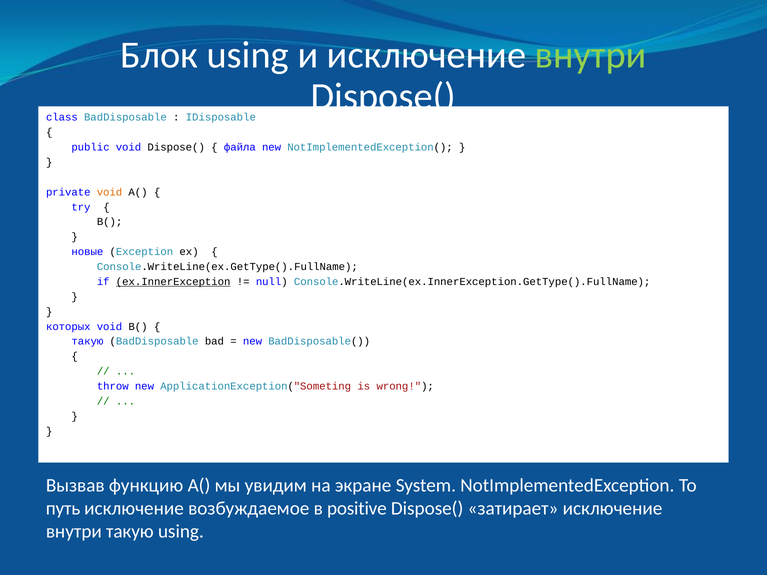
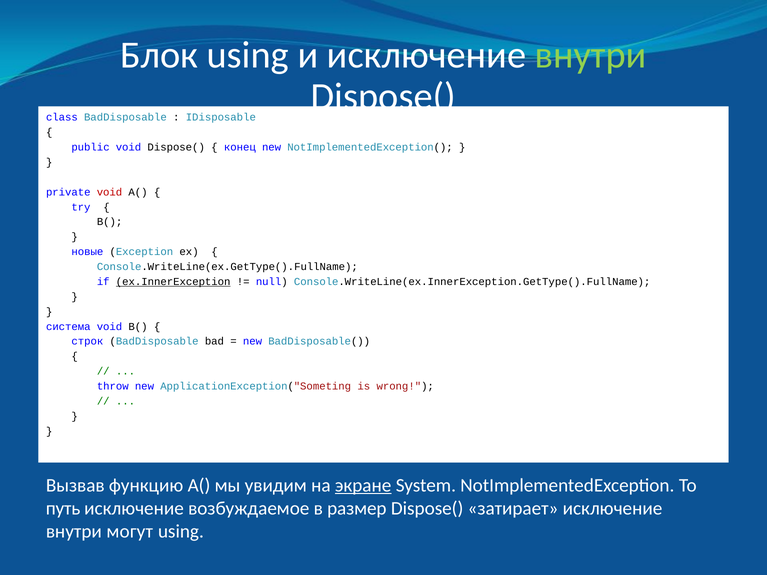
файла: файла -> конец (240, 147)
void colour: orange -> red (109, 192)
которых: которых -> система (68, 327)
такую: такую -> строк (87, 342)
экране underline: none -> present (363, 485)
positive: positive -> размер (357, 508)
внутри такую: такую -> могут (130, 531)
